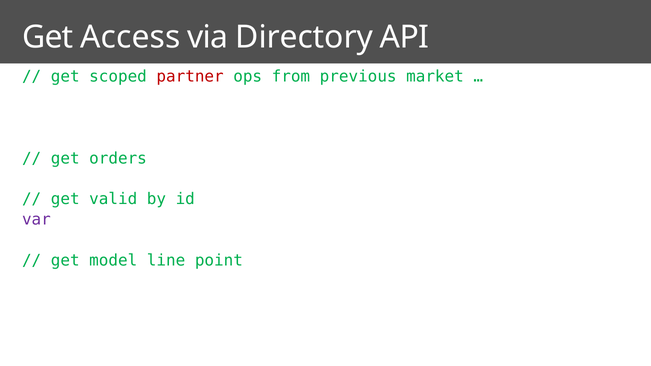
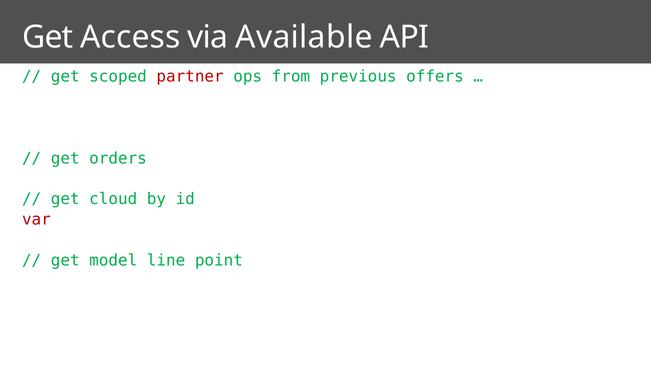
Directory: Directory -> Available (304, 37)
market: market -> offers (435, 77)
valid: valid -> cloud (113, 199)
var colour: purple -> red (36, 220)
